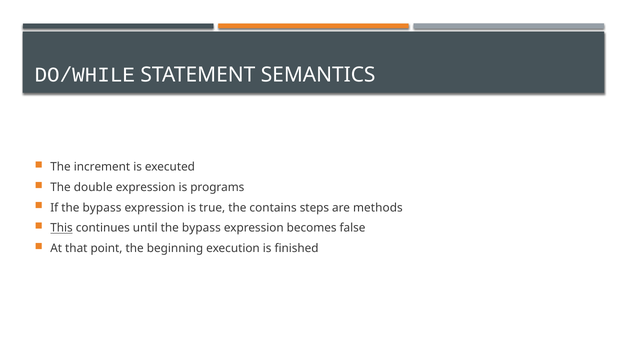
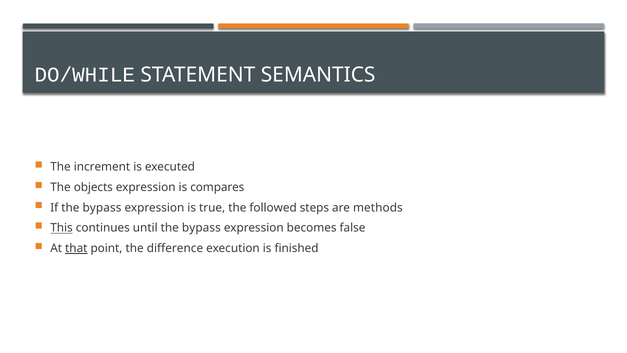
double: double -> objects (93, 187)
programs: programs -> compares (217, 187)
contains: contains -> followed (273, 208)
that underline: none -> present (76, 248)
beginning: beginning -> difference (175, 248)
